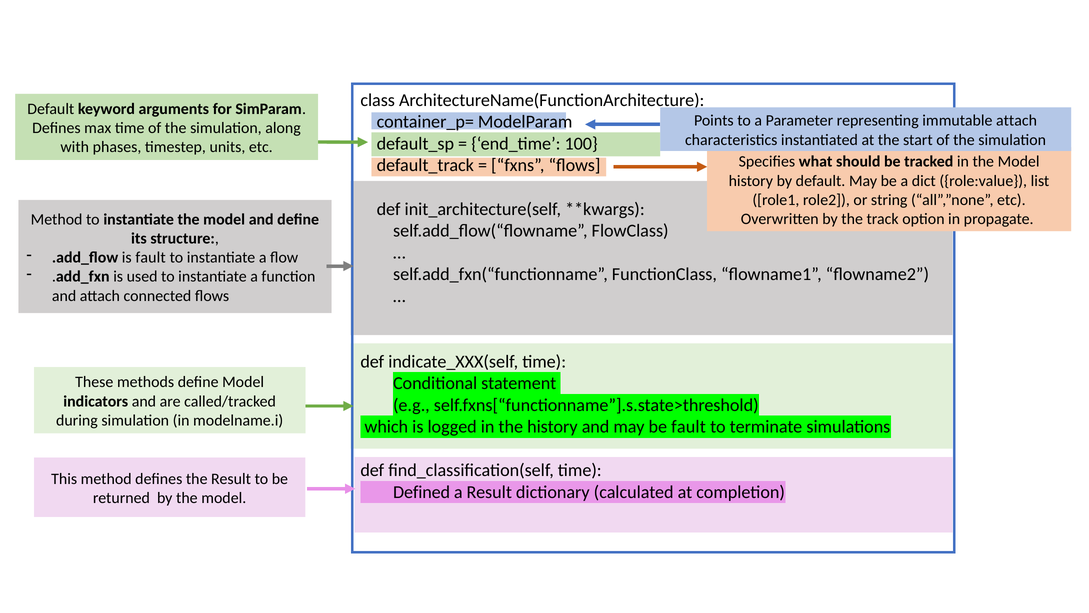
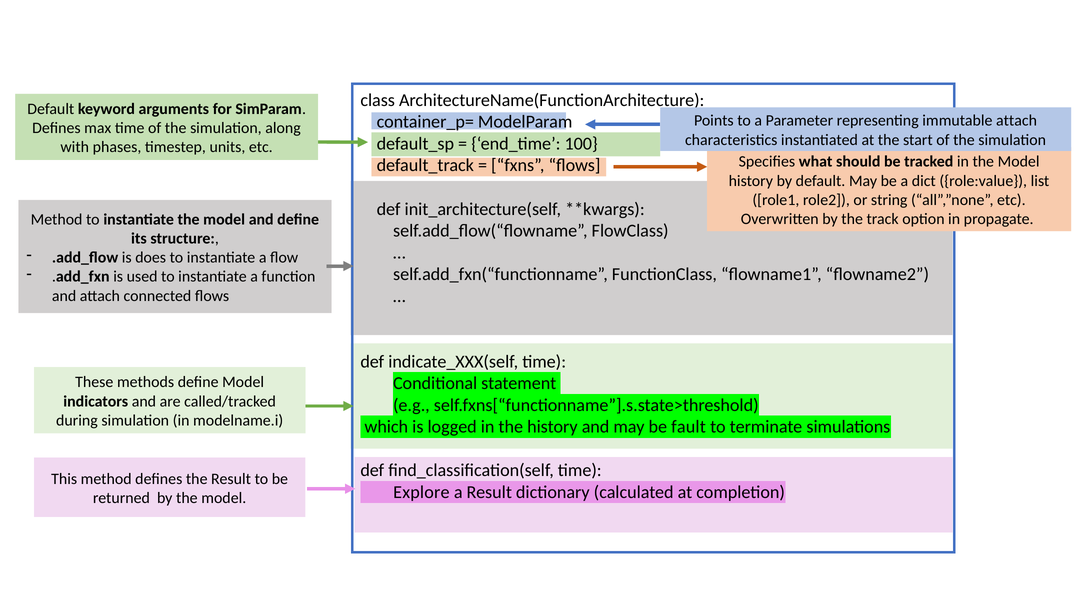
is fault: fault -> does (151, 257)
Defined: Defined -> Explore (421, 492)
